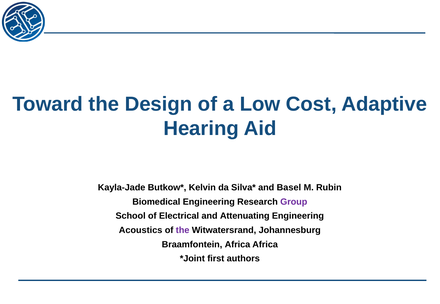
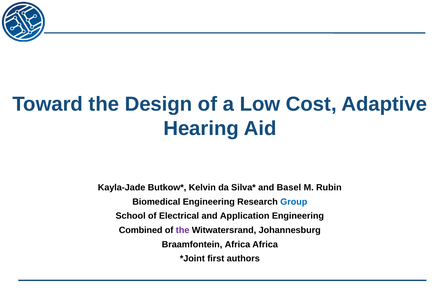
Group colour: purple -> blue (294, 202)
Attenuating: Attenuating -> Application (245, 216)
Acoustics: Acoustics -> Combined (141, 231)
